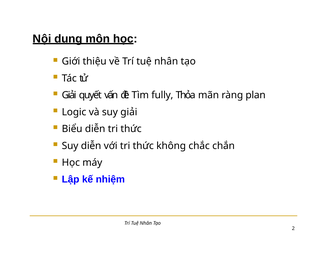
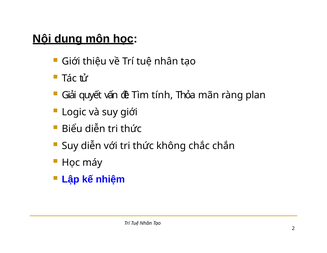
fully: fully -> tính (162, 95)
suy giải: giải -> giới (129, 112)
